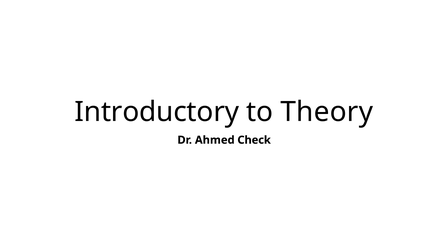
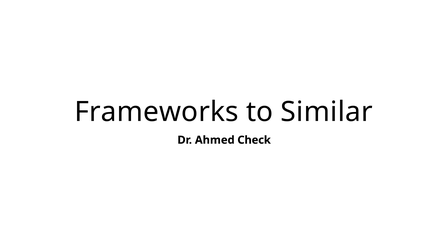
Introductory: Introductory -> Frameworks (157, 112)
Theory: Theory -> Similar (327, 112)
